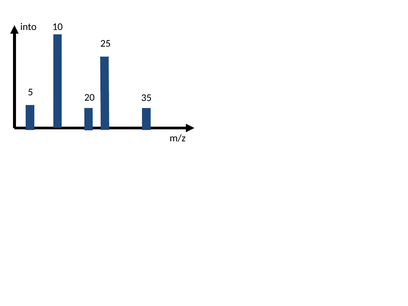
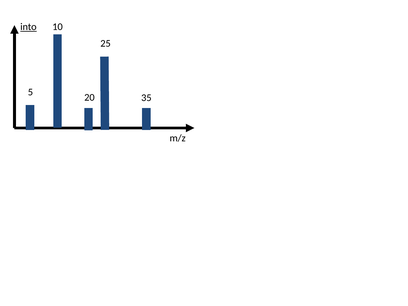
into underline: none -> present (28, 27)
